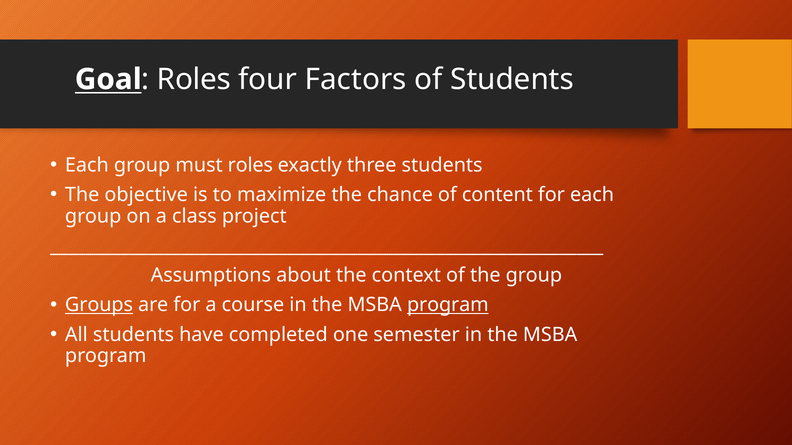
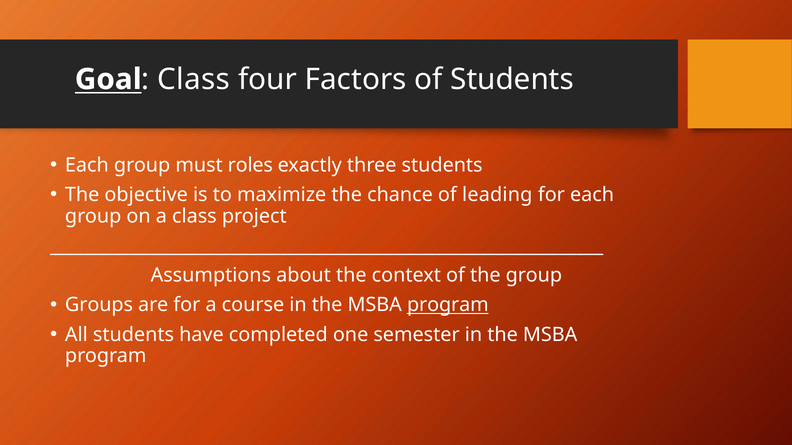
Roles: Roles -> Class (194, 79)
content: content -> leading (497, 195)
Groups underline: present -> none (99, 305)
